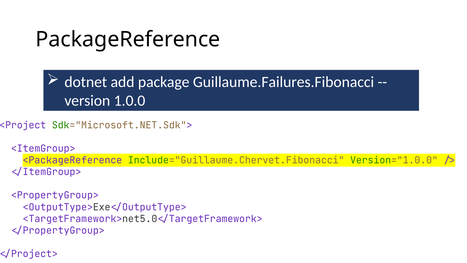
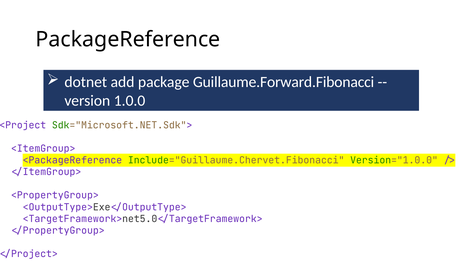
Guillaume.Failures.Fibonacci: Guillaume.Failures.Fibonacci -> Guillaume.Forward.Fibonacci (284, 82)
